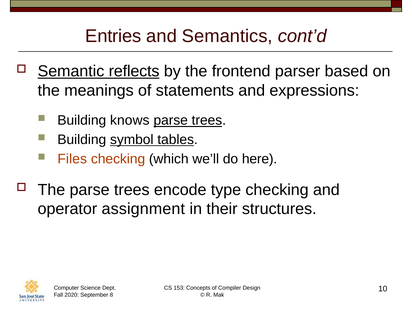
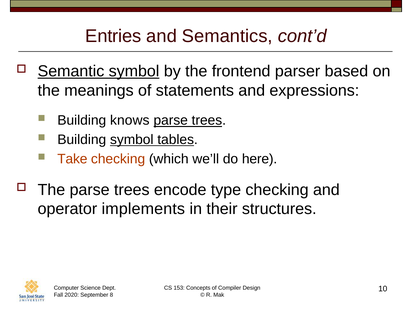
Semantic reflects: reflects -> symbol (134, 71)
Files: Files -> Take (72, 159)
assignment: assignment -> implements (143, 209)
